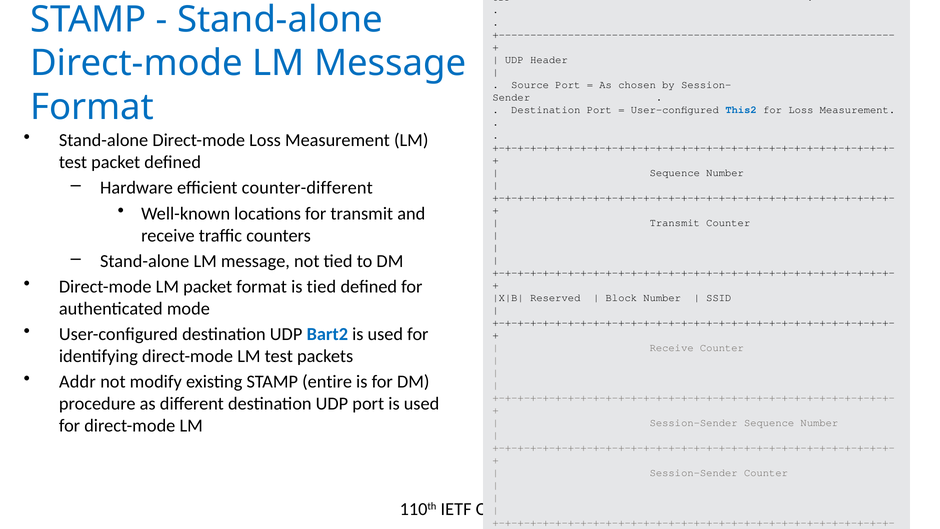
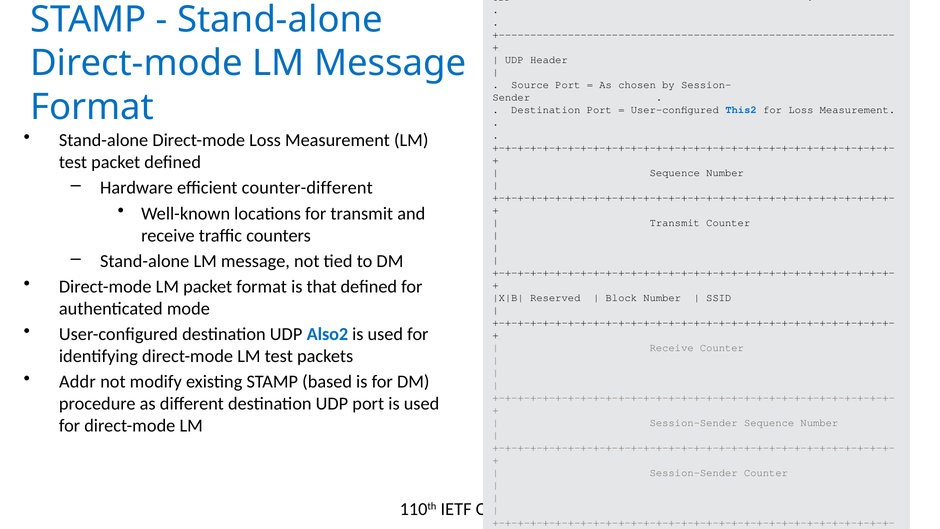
is tied: tied -> that (322, 287)
Bart2: Bart2 -> Also2 (327, 334)
entire: entire -> based (327, 382)
